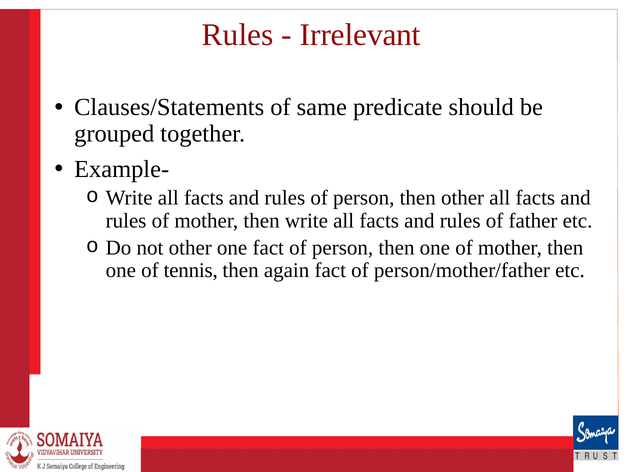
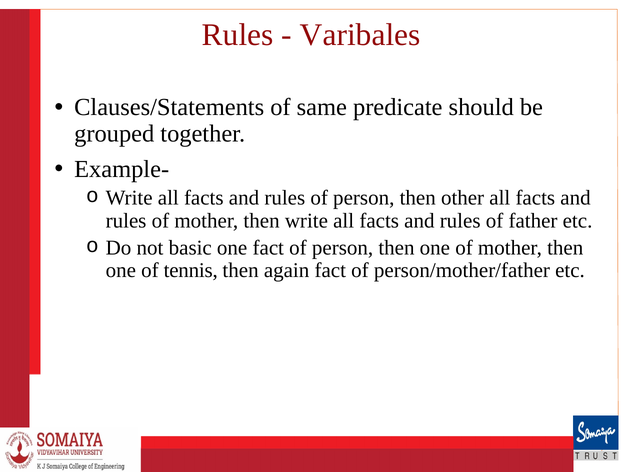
Irrelevant: Irrelevant -> Varibales (360, 35)
not other: other -> basic (190, 248)
